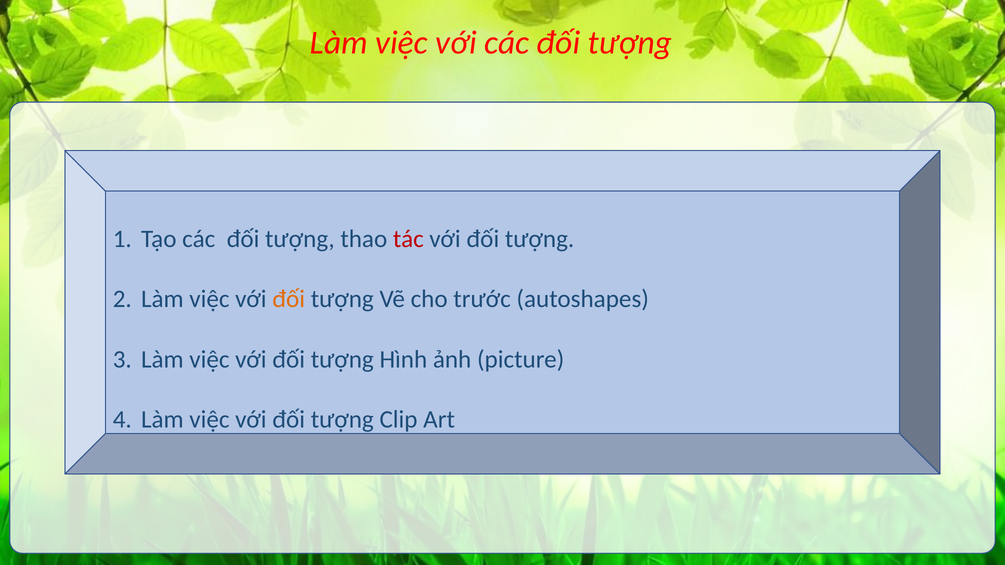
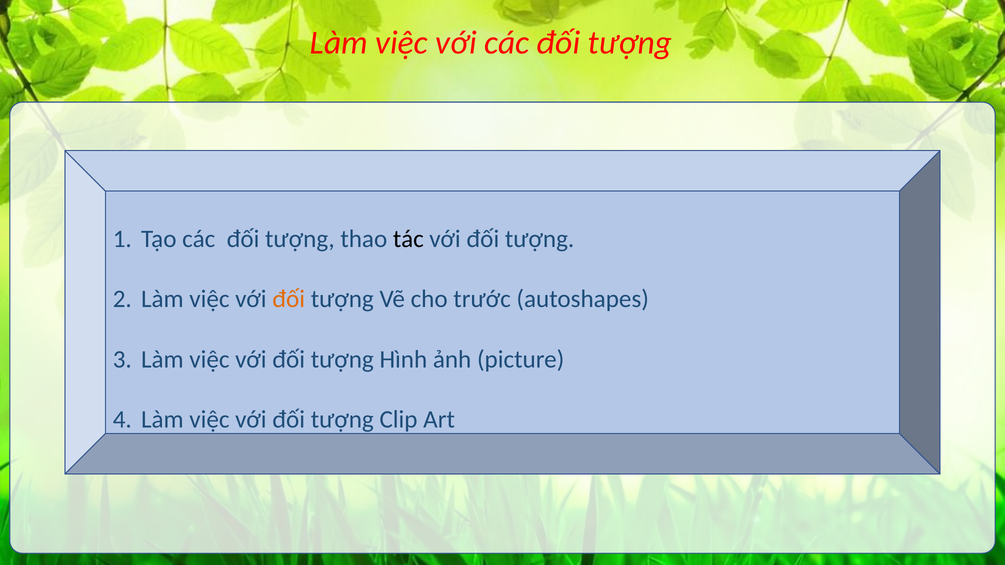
tác colour: red -> black (408, 239)
